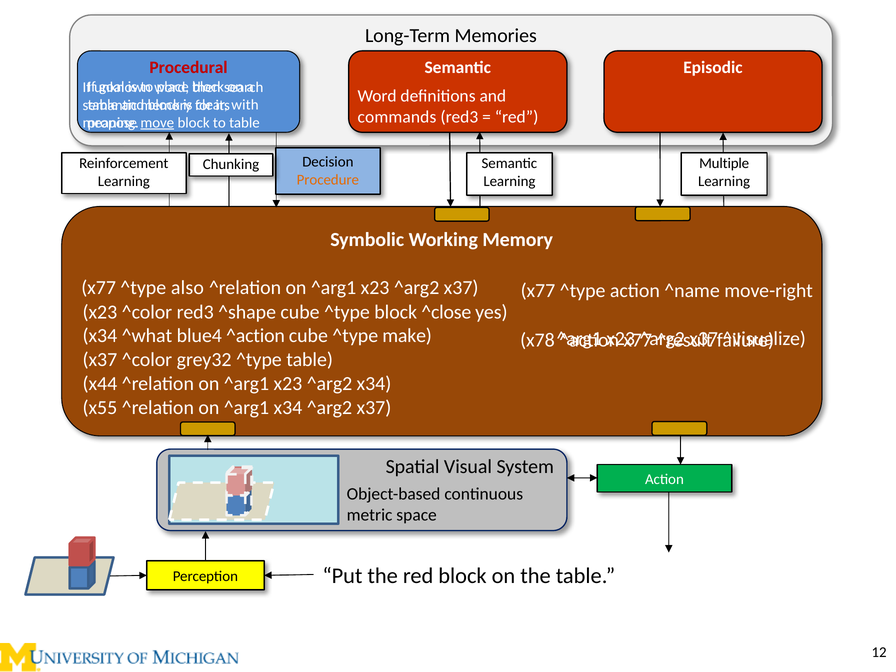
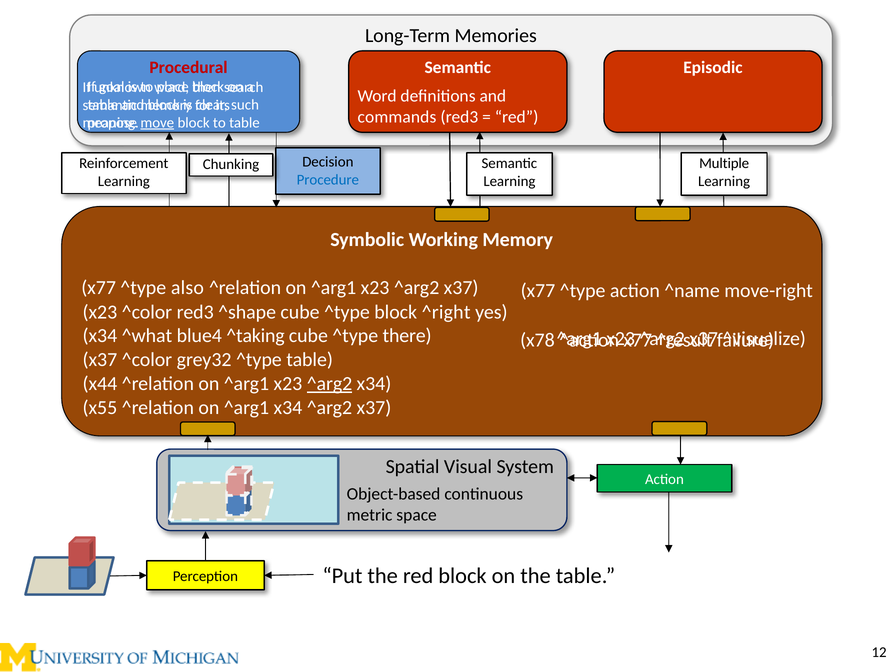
with: with -> such (245, 105)
Procedure colour: orange -> blue (328, 180)
^close: ^close -> ^right (446, 312)
blue4 ^action: ^action -> ^taking (256, 336)
make: make -> there (407, 336)
^arg2 underline: none -> present (330, 384)
